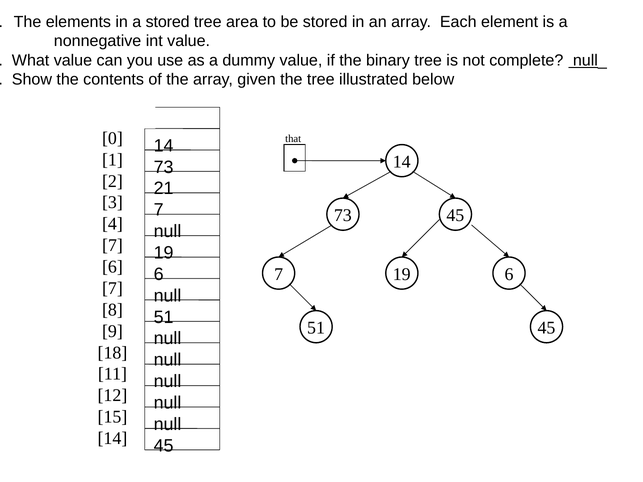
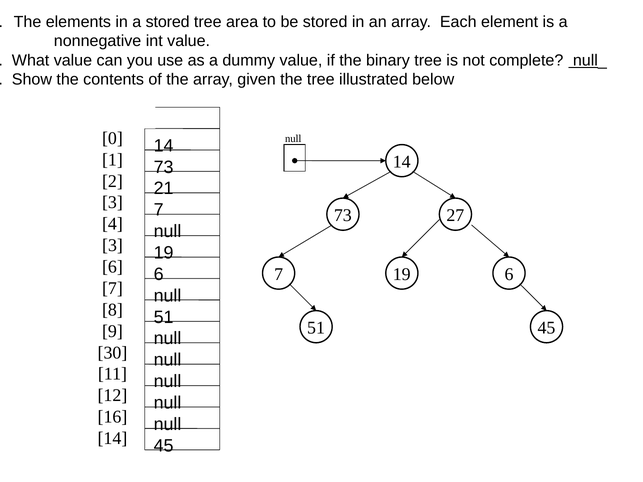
that: that -> null (293, 139)
73 45: 45 -> 27 (455, 216)
7: 7 -> 3 (113, 246)
18: 18 -> 30 (112, 353)
15: 15 -> 16 (112, 417)
